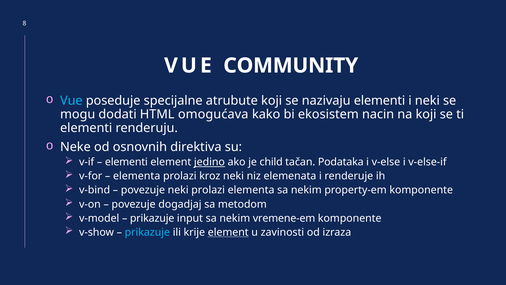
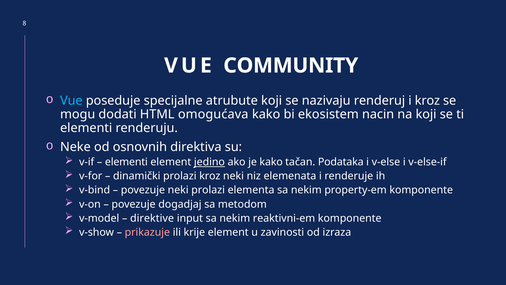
nazivaju elementi: elementi -> renderuj (379, 100)
i neki: neki -> kroz (427, 100)
je child: child -> kako (271, 162)
elementa: elementa -> dinamički (137, 176)
prikazuje: prikazuje -> direktive (152, 218)
vremene-em: vremene-em -> reaktivni-em (284, 218)
prikazuje colour: light blue -> pink (147, 232)
element underline: present -> none (228, 232)
